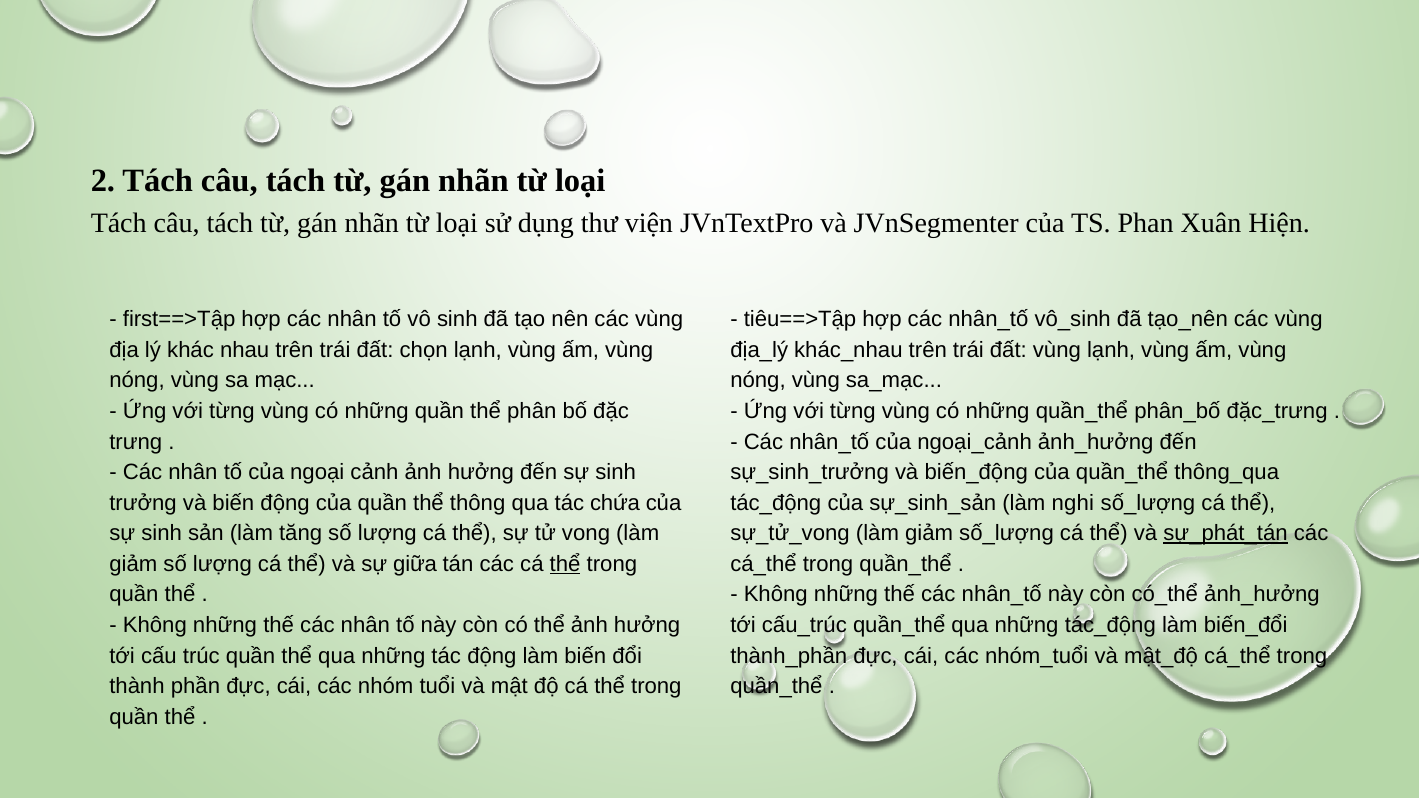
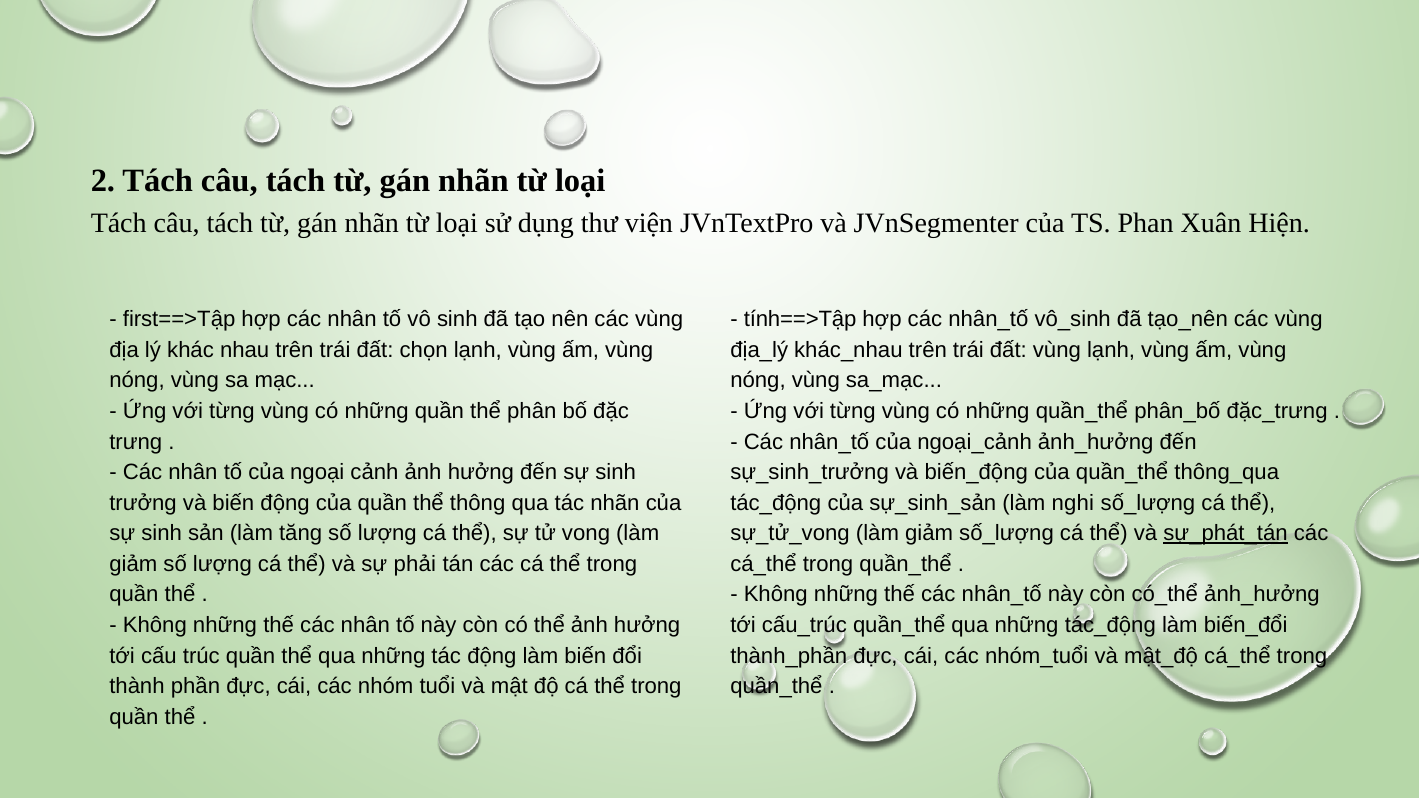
tiêu==>Tập: tiêu==>Tập -> tính==>Tập (800, 320)
tác chứa: chứa -> nhãn (615, 503)
giữa: giữa -> phải (415, 564)
thể underline: present -> none (565, 564)
